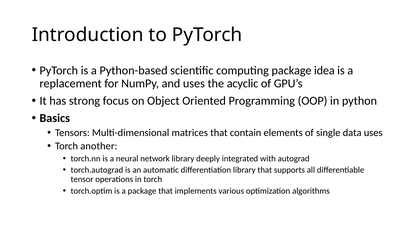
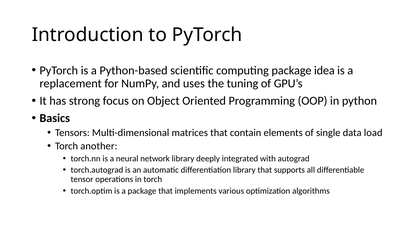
acyclic: acyclic -> tuning (243, 83)
data uses: uses -> load (373, 133)
